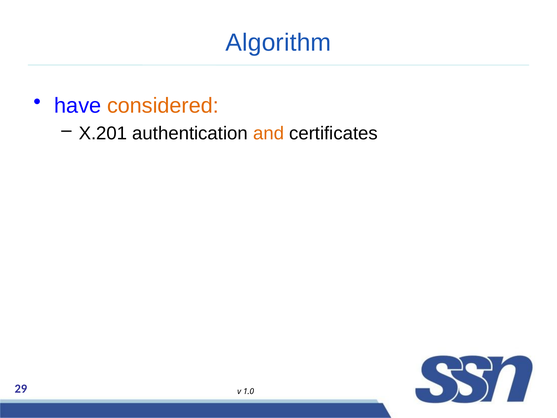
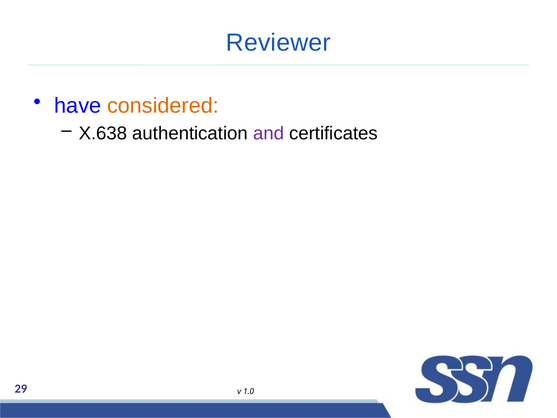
Algorithm: Algorithm -> Reviewer (278, 43)
X.201: X.201 -> X.638 (103, 133)
and colour: orange -> purple (269, 133)
